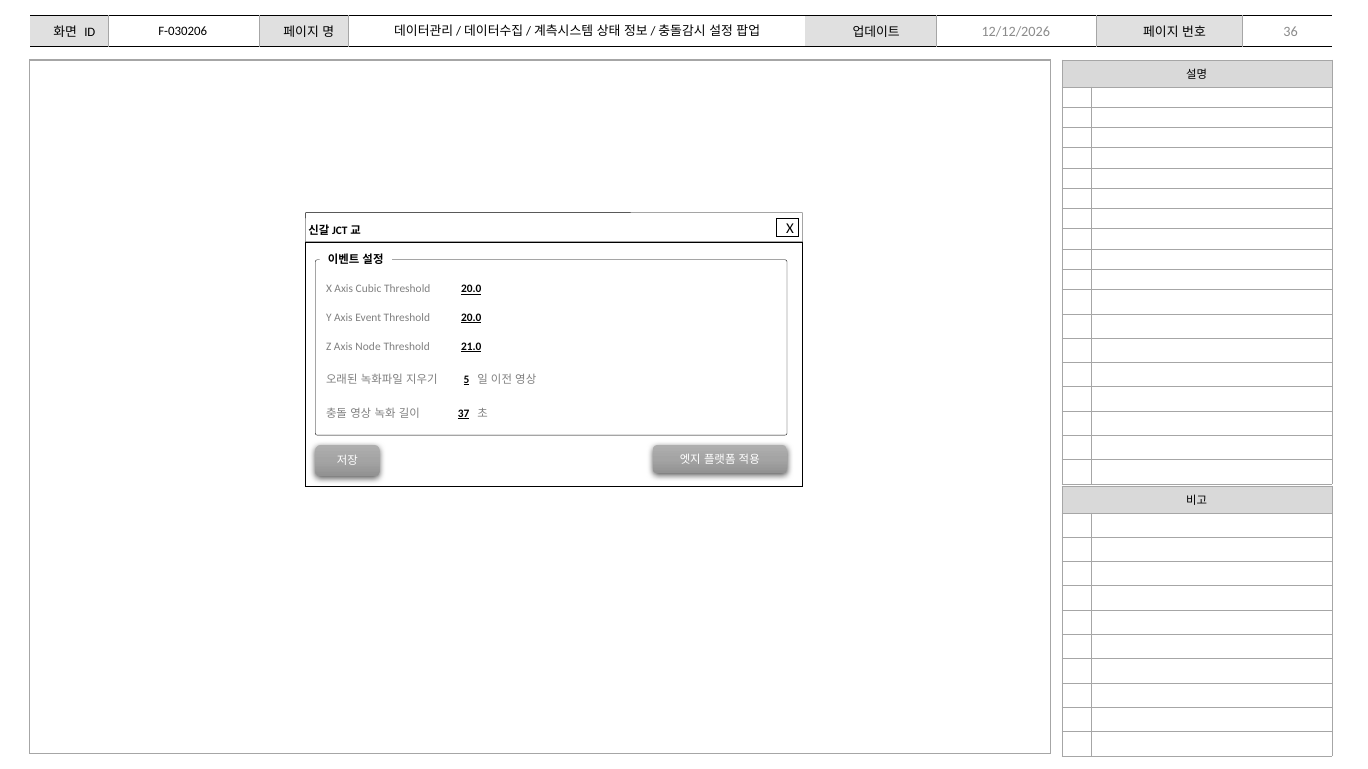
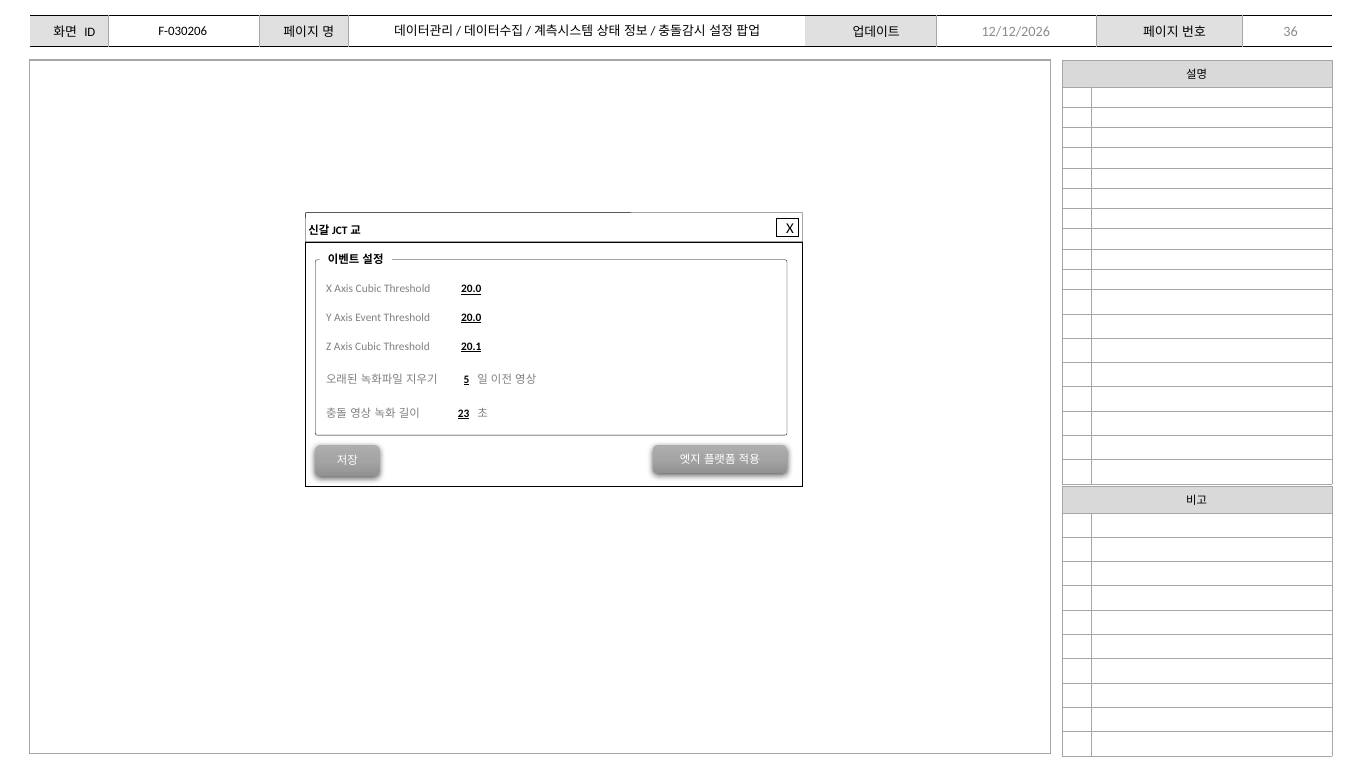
Z Axis Node: Node -> Cubic (368, 347)
21.0: 21.0 -> 20.1 (471, 347)
37: 37 -> 23 (464, 414)
